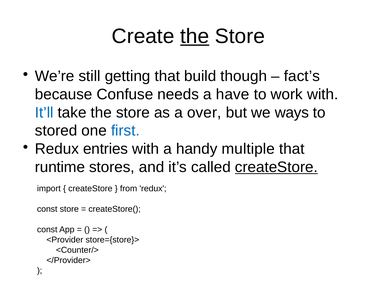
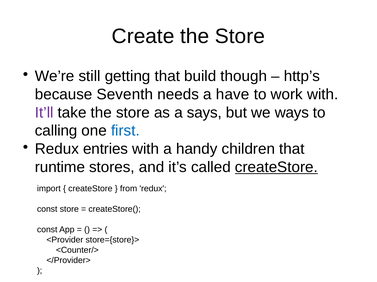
the underline: present -> none (195, 36)
fact’s: fact’s -> http’s (302, 76)
Confuse: Confuse -> Seventh (125, 95)
It’ll colour: blue -> purple (44, 113)
over: over -> says (204, 113)
stored: stored -> calling (56, 131)
multiple: multiple -> children (248, 149)
